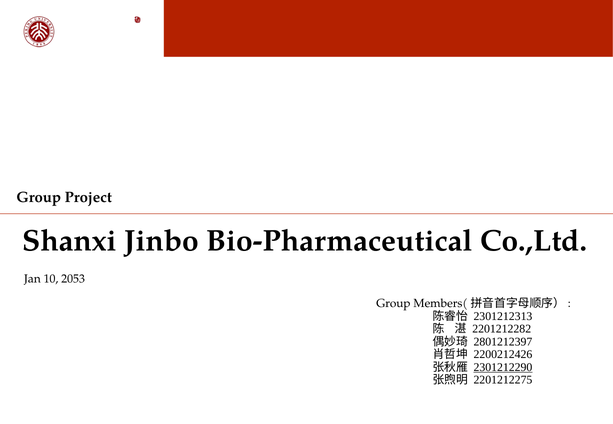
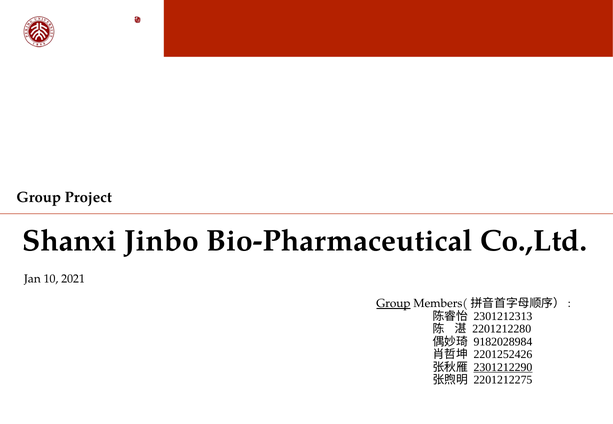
2053: 2053 -> 2021 (73, 279)
Group underline: none -> present (393, 304)
2201212282: 2201212282 -> 2201212280 (502, 329)
2801212397: 2801212397 -> 9182028984 (503, 342)
2200212426: 2200212426 -> 2201252426 (503, 355)
